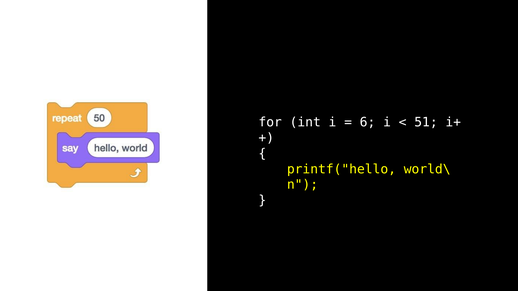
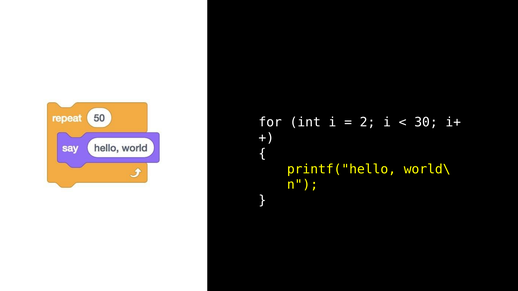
6: 6 -> 2 (368, 123)
51: 51 -> 30 (426, 123)
